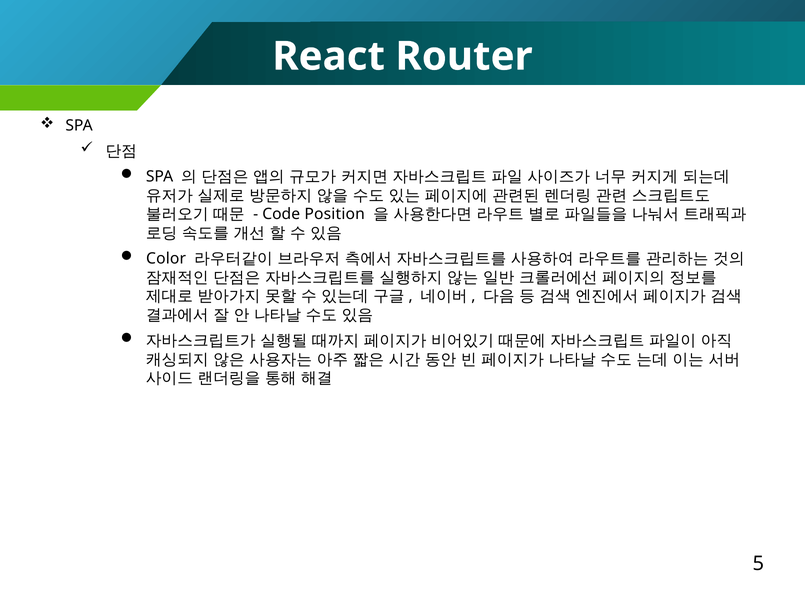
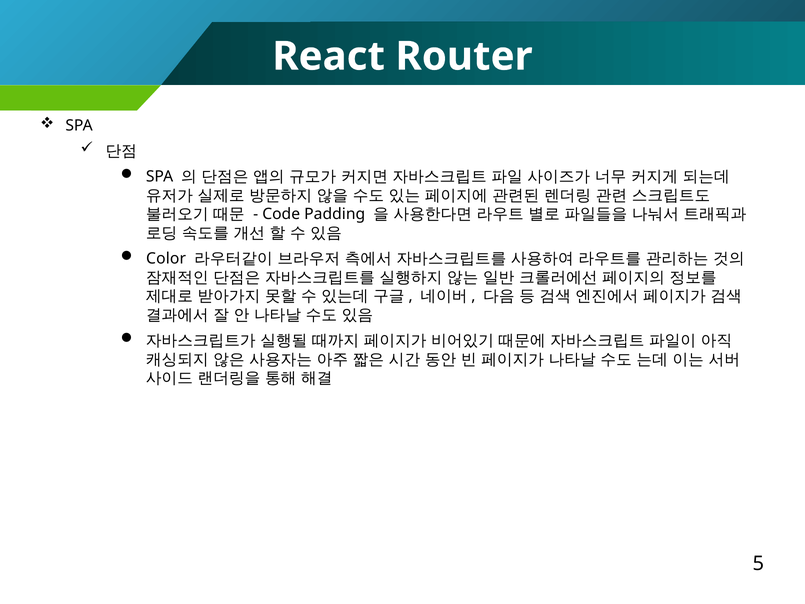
Position: Position -> Padding (335, 214)
